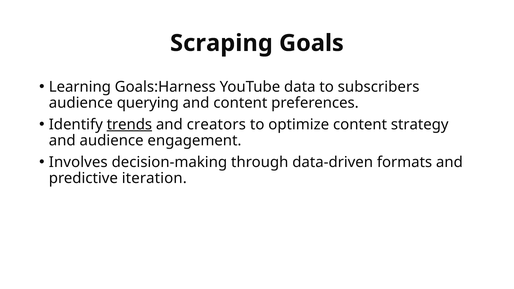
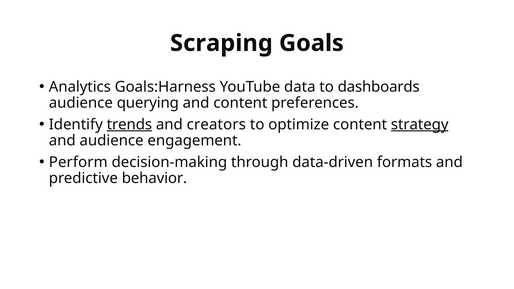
Learning: Learning -> Analytics (80, 87)
subscribers: subscribers -> dashboards (379, 87)
strategy underline: none -> present (420, 125)
Involves: Involves -> Perform (78, 162)
iteration: iteration -> behavior (154, 178)
